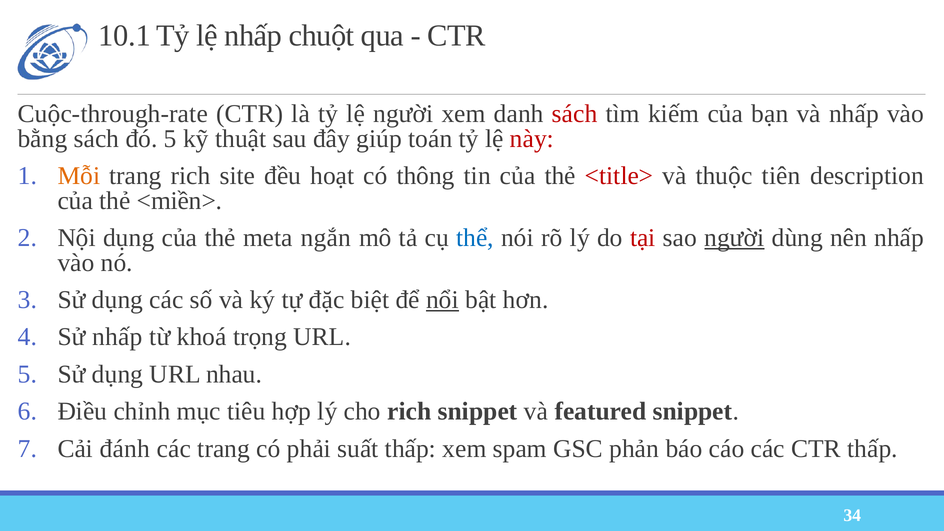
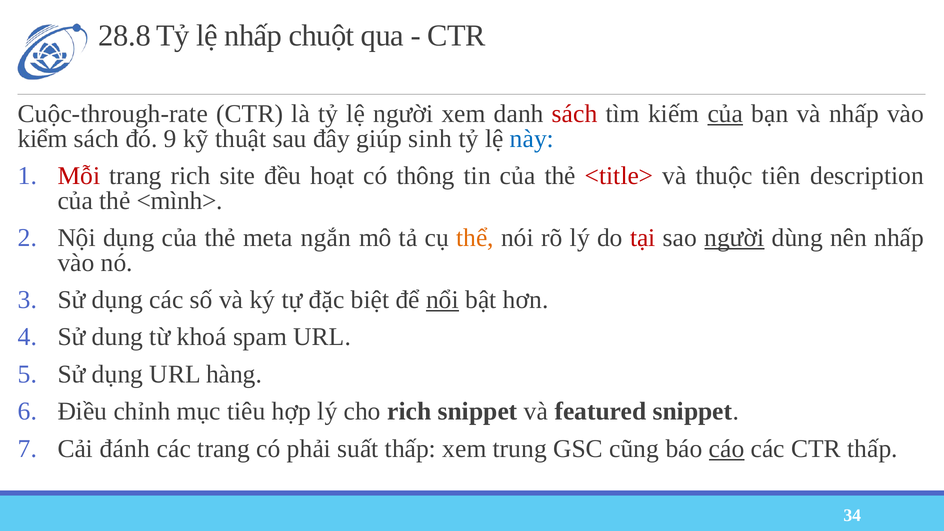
10.1: 10.1 -> 28.8 (125, 36)
của underline: none -> present (725, 114)
bằng: bằng -> kiểm (43, 139)
đó 5: 5 -> 9 (170, 139)
toán: toán -> sinh (430, 139)
này colour: red -> blue (532, 139)
Mỗi colour: orange -> red (79, 176)
<miền>: <miền> -> <mình> (180, 201)
thể colour: blue -> orange (475, 238)
Sử nhấp: nhấp -> dung (118, 337)
trọng: trọng -> spam (260, 337)
nhau: nhau -> hàng (234, 374)
spam: spam -> trung (520, 449)
phản: phản -> cũng (634, 449)
cáo underline: none -> present (727, 449)
